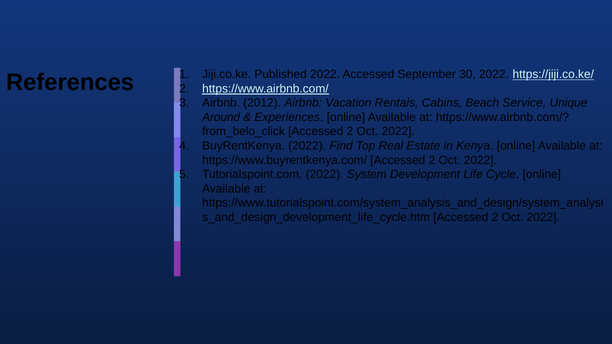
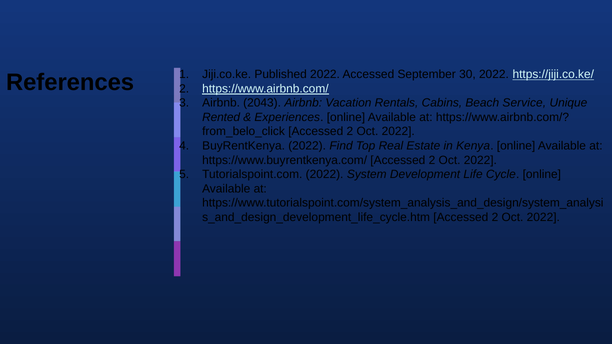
2012: 2012 -> 2043 (262, 103)
Around: Around -> Rented (221, 117)
